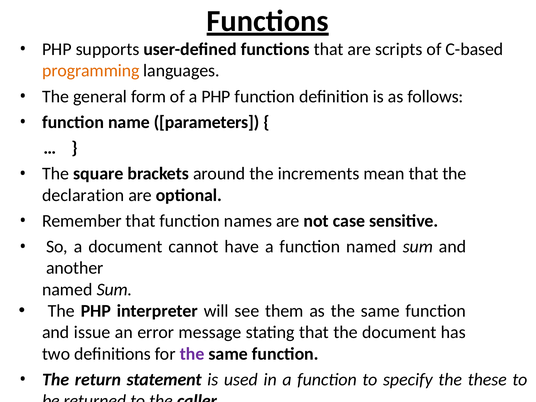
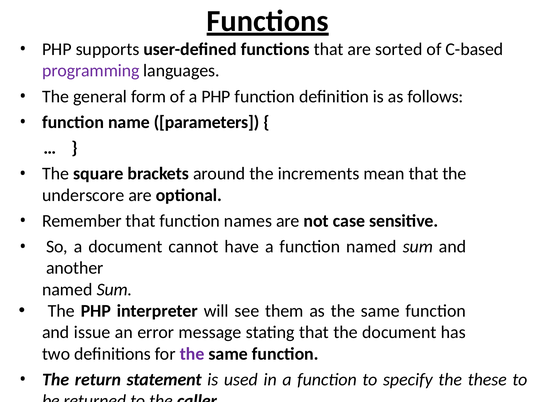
scripts: scripts -> sorted (399, 49)
programming colour: orange -> purple (91, 71)
declaration: declaration -> underscore (83, 195)
